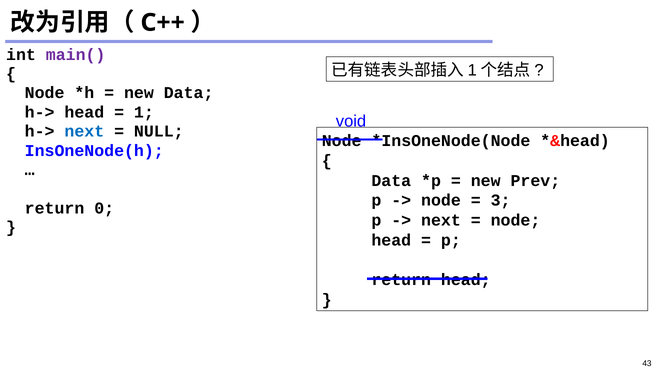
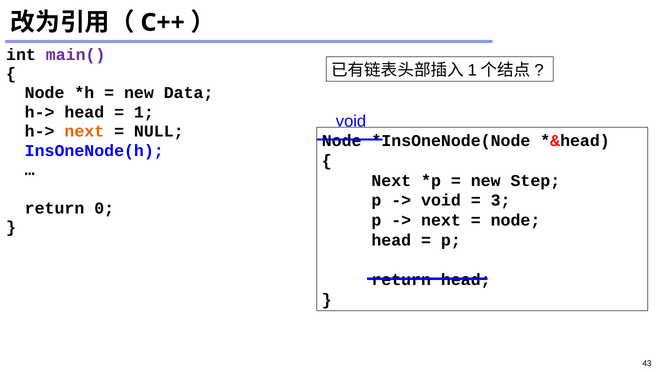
next colour: blue -> orange (84, 132)
Data: Data -> Next (391, 181)
Prev: Prev -> Step (535, 181)
node: node -> void (441, 201)
